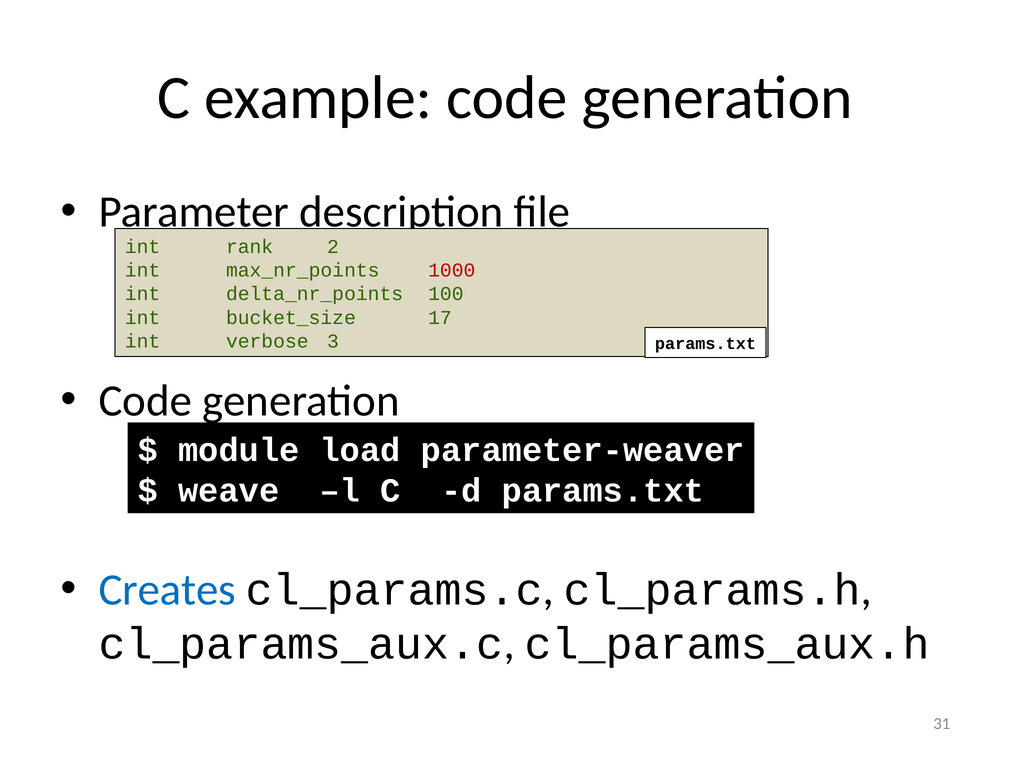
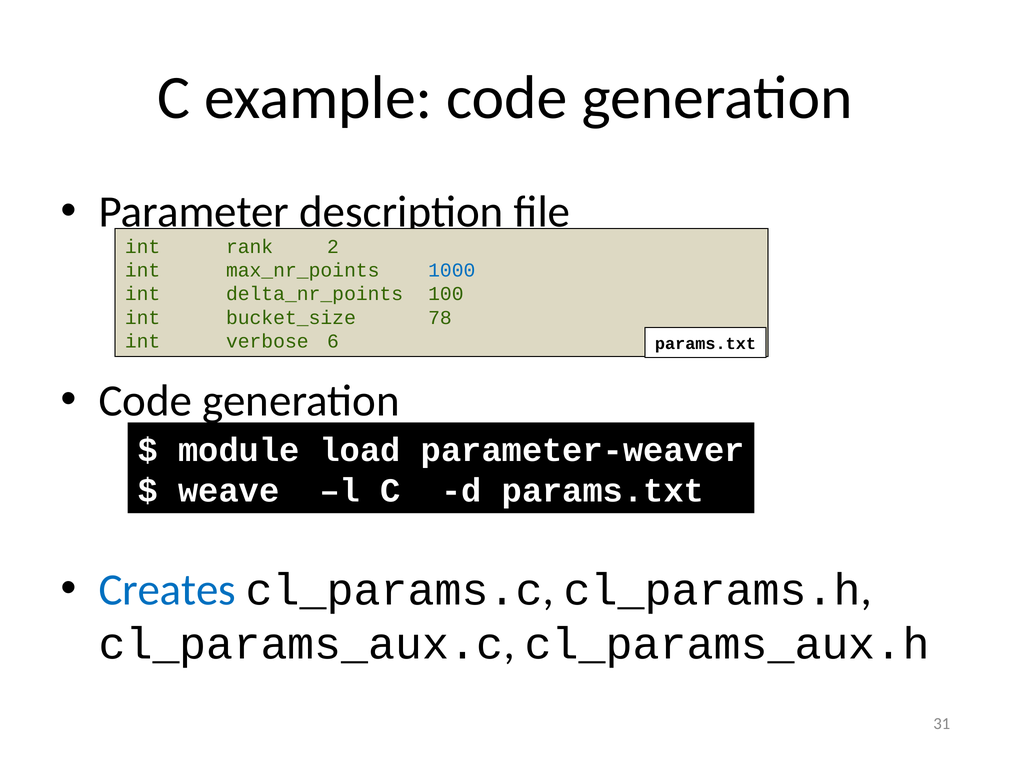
1000 colour: red -> blue (452, 271)
17: 17 -> 78 (440, 318)
3: 3 -> 6 (333, 341)
